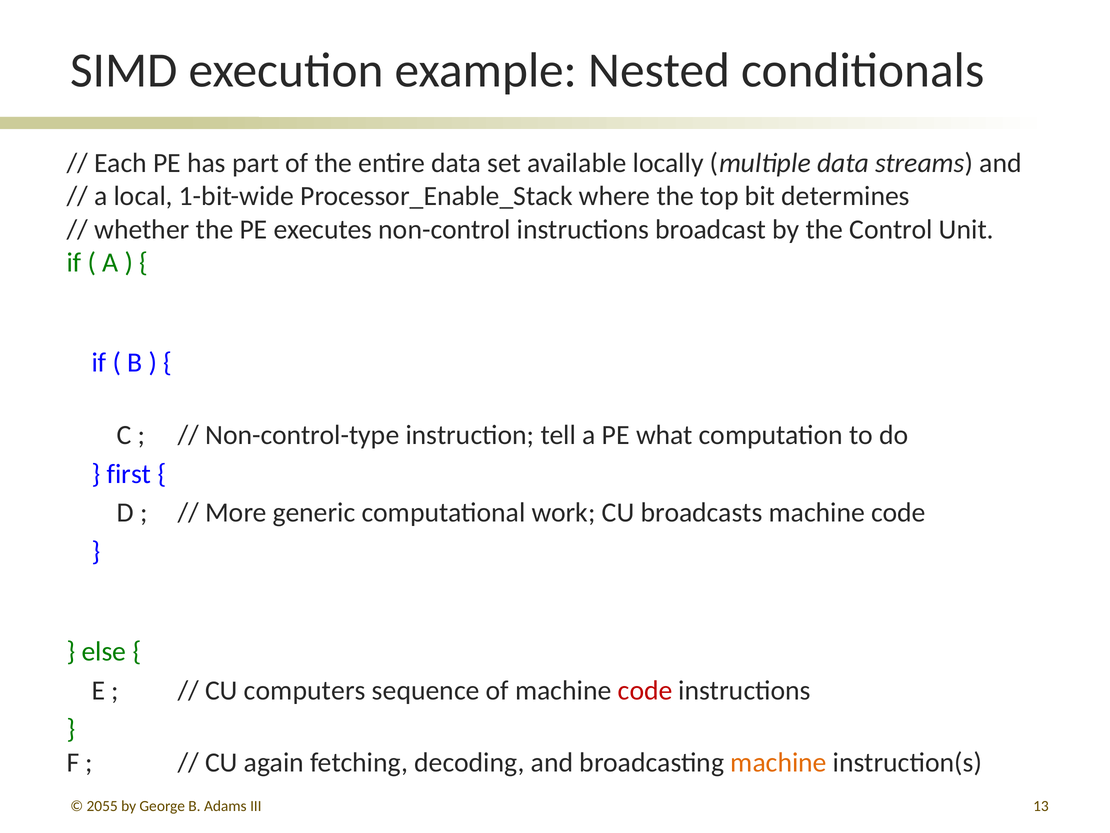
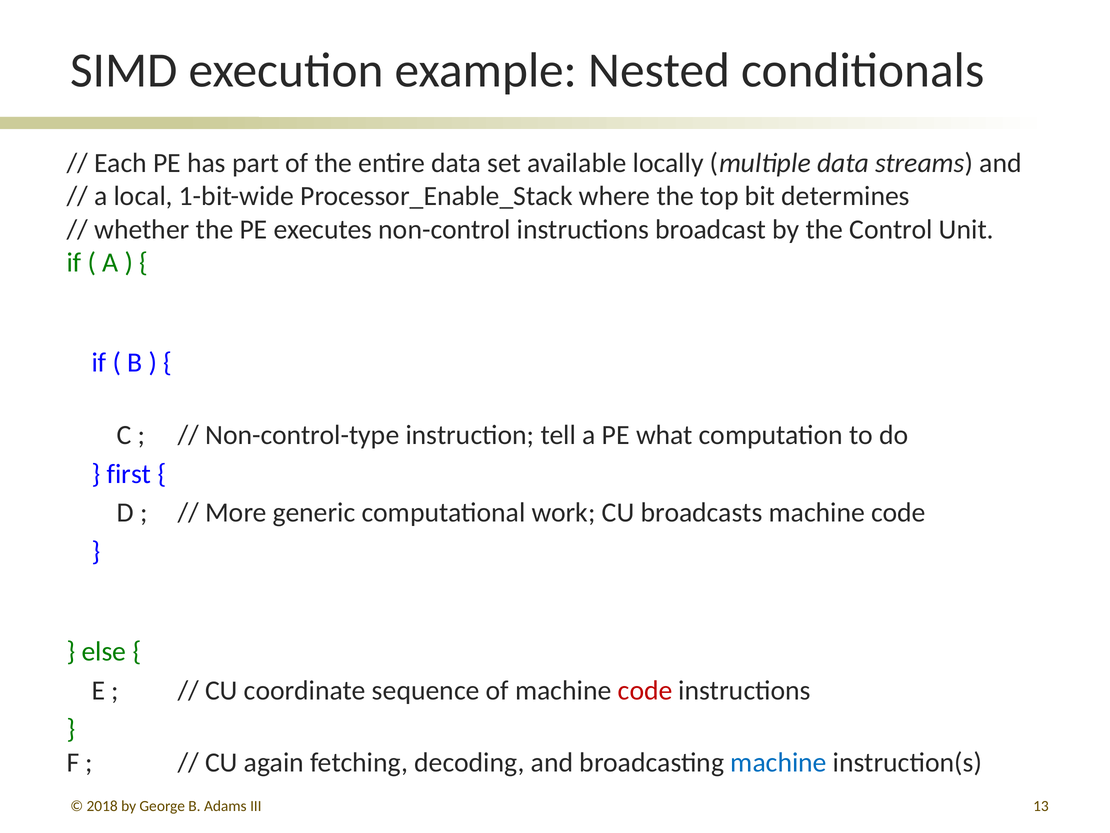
computers: computers -> coordinate (305, 690)
machine colour: orange -> blue (779, 762)
2055: 2055 -> 2018 (102, 806)
